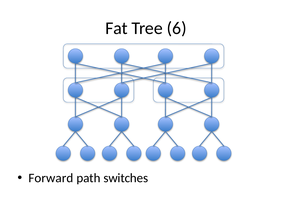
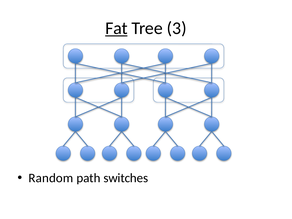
Fat underline: none -> present (116, 28)
6: 6 -> 3 (177, 28)
Forward: Forward -> Random (51, 178)
